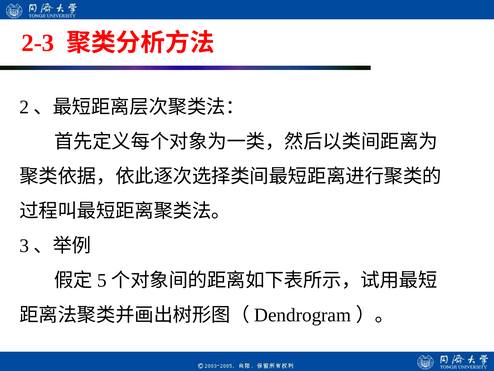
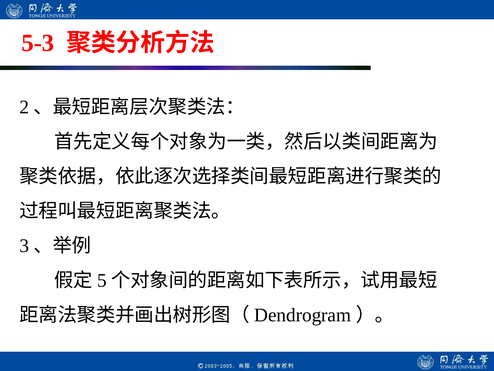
2-3: 2-3 -> 5-3 (38, 43)
